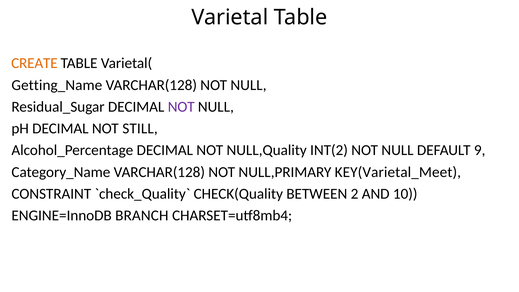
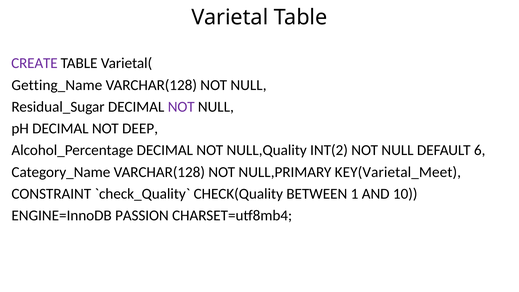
CREATE colour: orange -> purple (34, 63)
STILL: STILL -> DEEP (140, 129)
9: 9 -> 6 (480, 150)
2: 2 -> 1 (355, 194)
BRANCH: BRANCH -> PASSION (142, 215)
